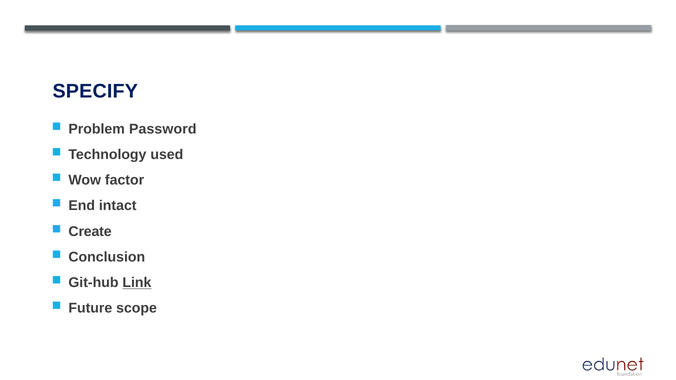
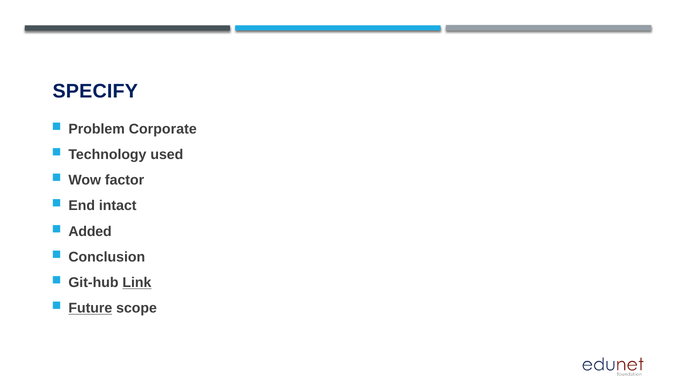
Password: Password -> Corporate (163, 129)
Create: Create -> Added (90, 232)
Future underline: none -> present (90, 308)
